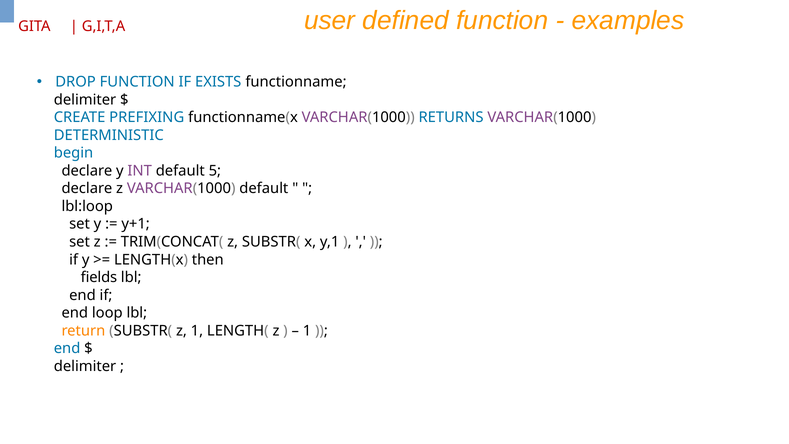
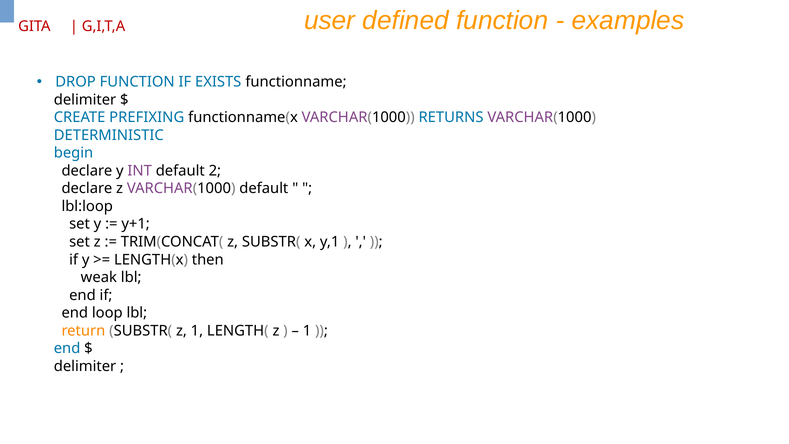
5: 5 -> 2 (215, 171)
fields: fields -> weak (99, 277)
